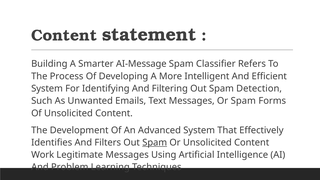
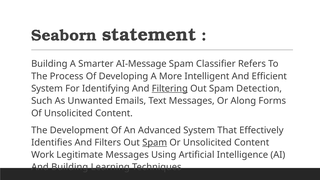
Content: Content -> Seaborn (64, 35)
Filtering underline: none -> present (170, 89)
Or Spam: Spam -> Along (243, 101)
And Problem: Problem -> Building (70, 167)
